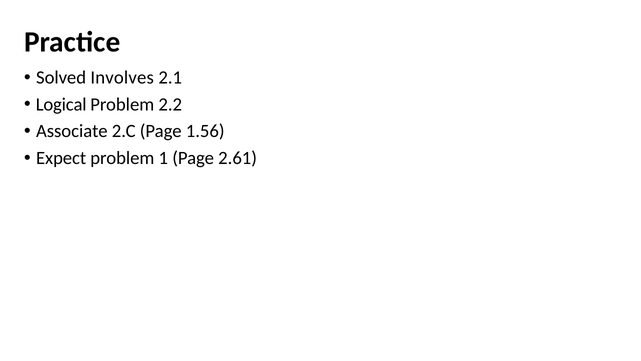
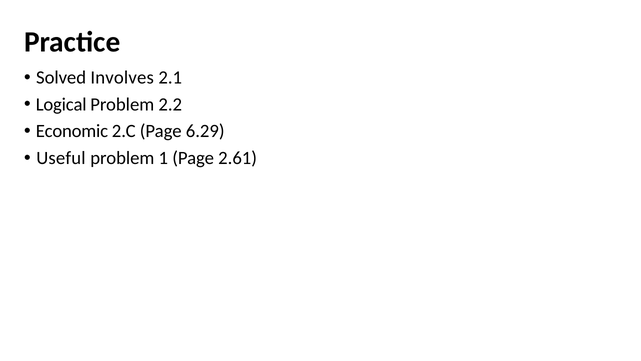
Associate: Associate -> Economic (72, 131)
1.56: 1.56 -> 6.29 (205, 131)
Expect: Expect -> Useful (61, 158)
